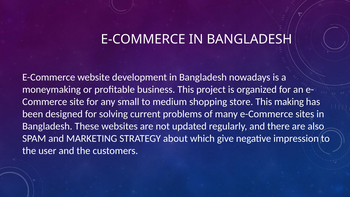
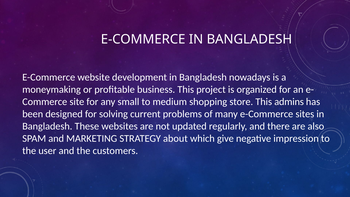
making: making -> admins (289, 102)
